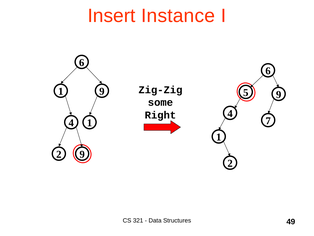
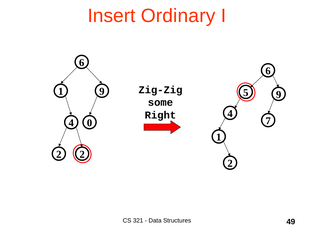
Instance: Instance -> Ordinary (178, 16)
4 1: 1 -> 0 (90, 123)
9: 9 -> 2 (82, 154)
